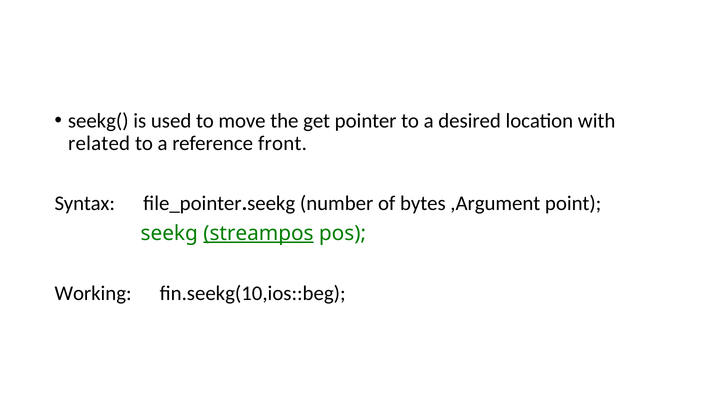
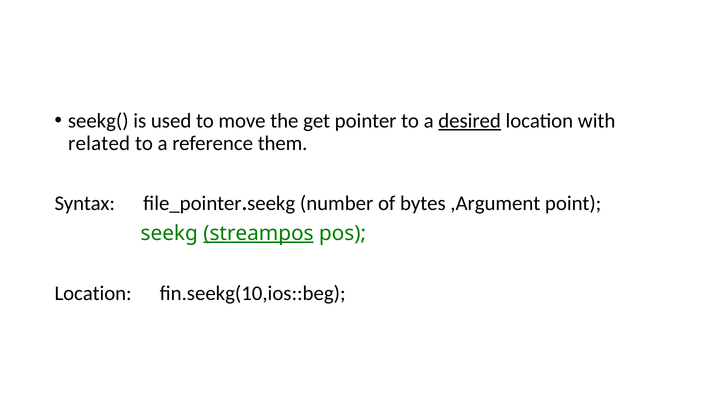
desired underline: none -> present (470, 121)
front: front -> them (283, 143)
Working: Working -> Location (93, 293)
